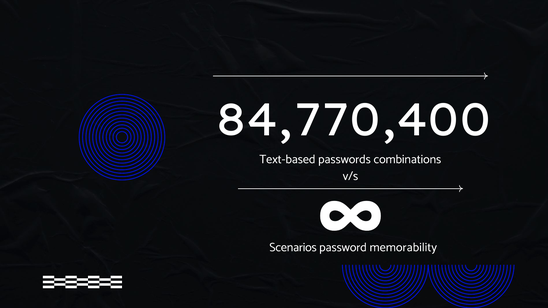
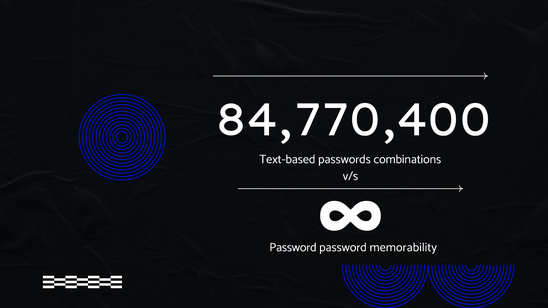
Scenarios: Scenarios -> Password (293, 247)
